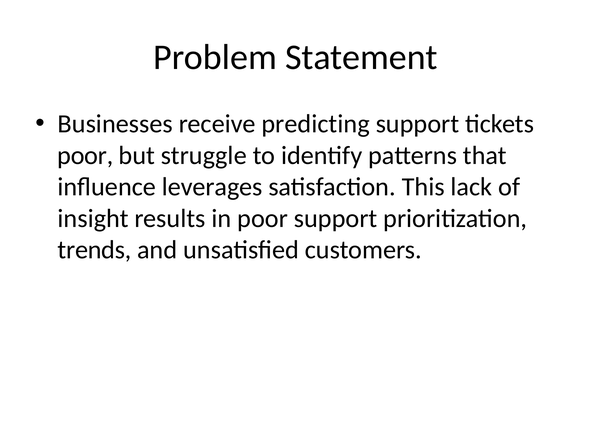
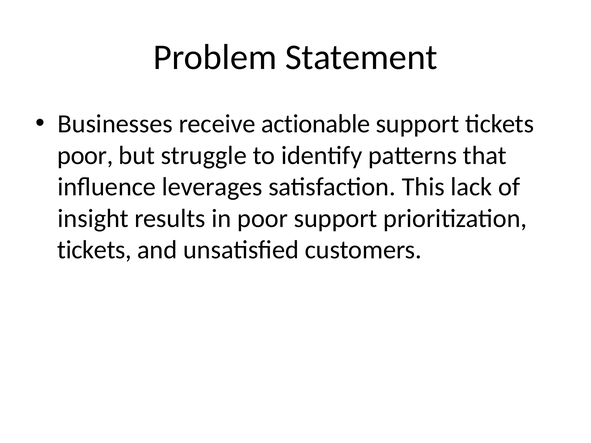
predicting: predicting -> actionable (316, 124)
trends: trends -> tickets (95, 250)
